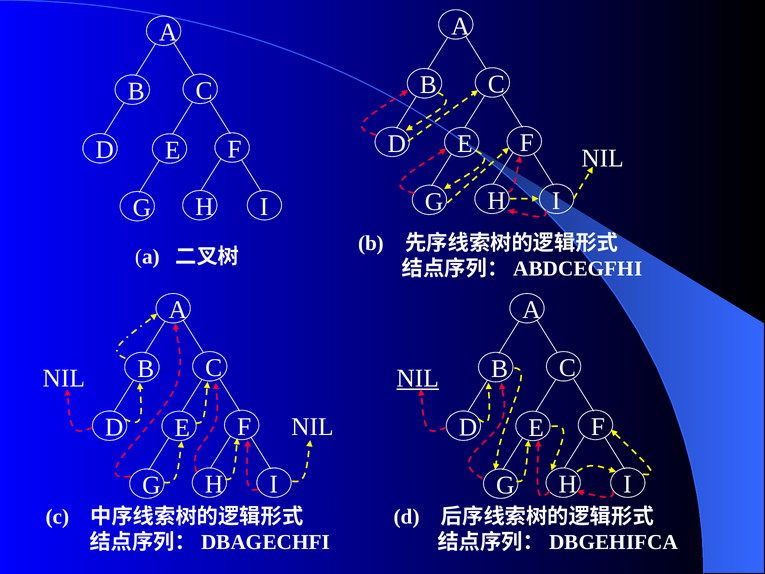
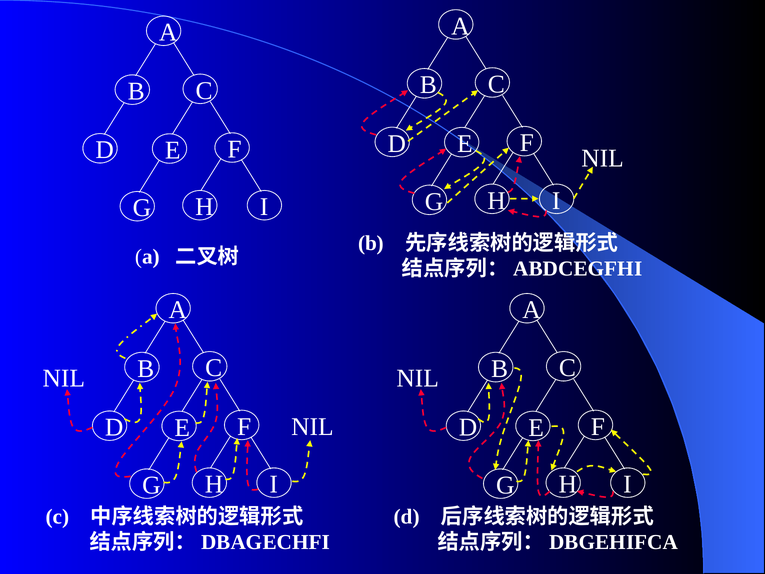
NIL underline: present -> none (418, 378)
